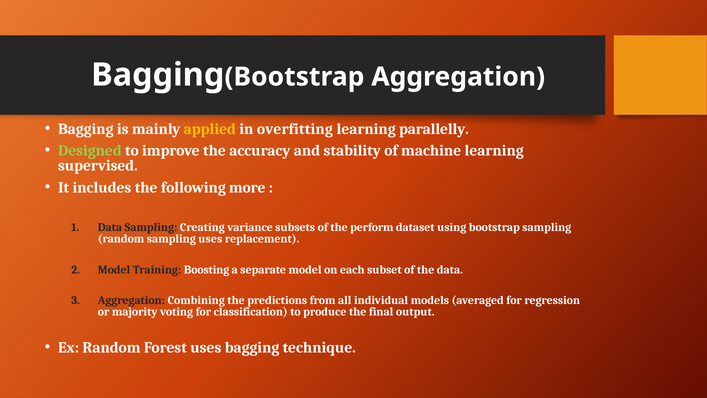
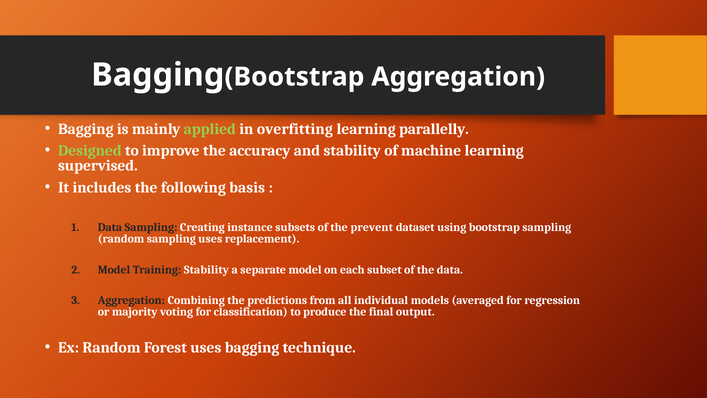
applied colour: yellow -> light green (210, 129)
more: more -> basis (247, 187)
variance: variance -> instance (250, 227)
perform: perform -> prevent (372, 227)
Training Boosting: Boosting -> Stability (206, 270)
